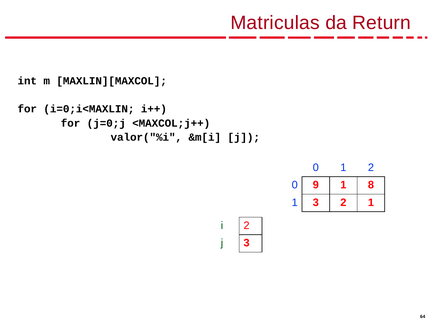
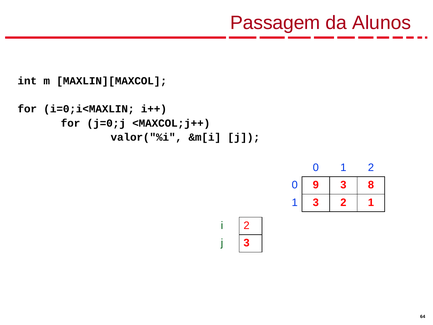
Matriculas: Matriculas -> Passagem (275, 23)
Return: Return -> Alunos (382, 23)
9 1: 1 -> 3 (343, 185)
